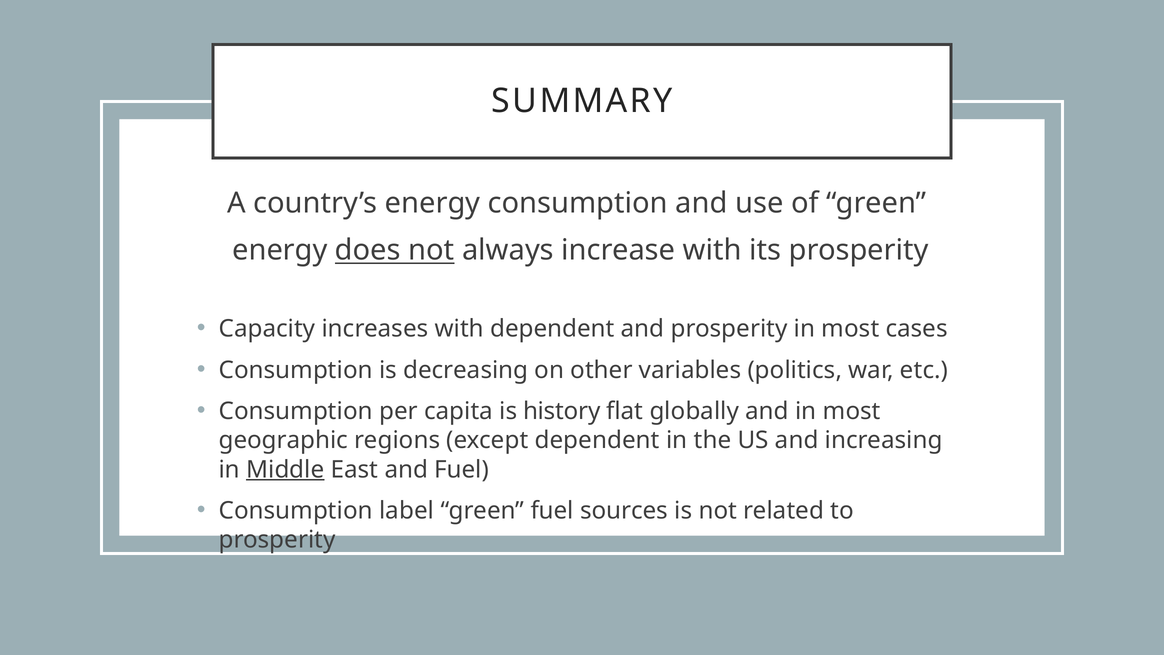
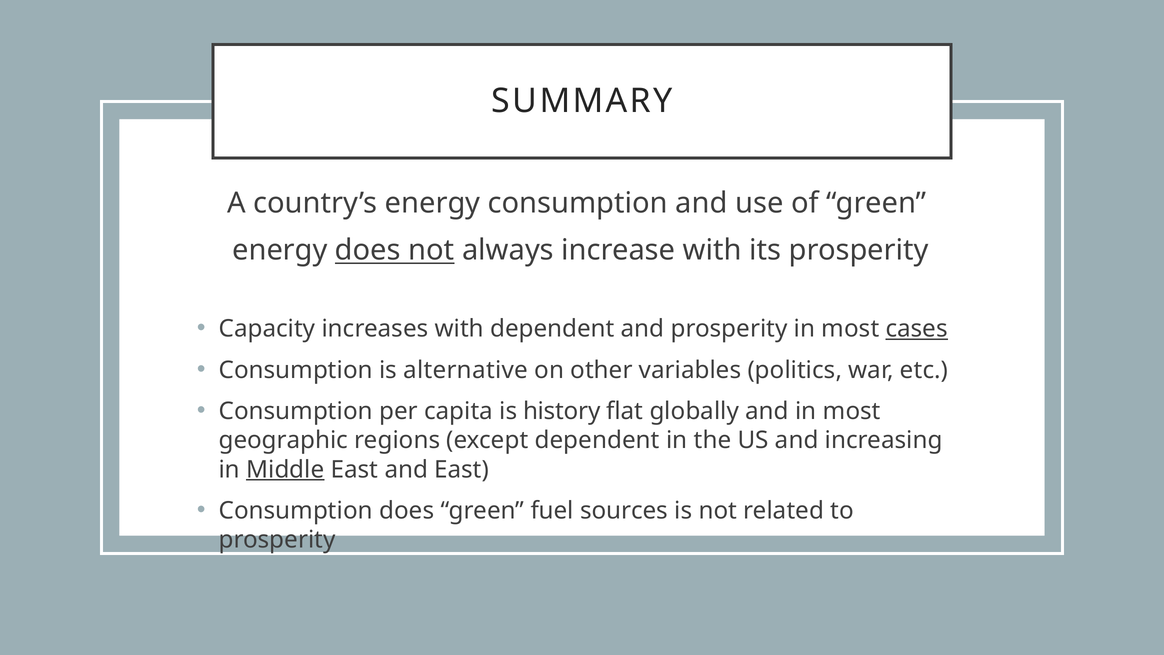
cases underline: none -> present (917, 329)
decreasing: decreasing -> alternative (466, 370)
and Fuel: Fuel -> East (462, 469)
Consumption label: label -> does (407, 511)
